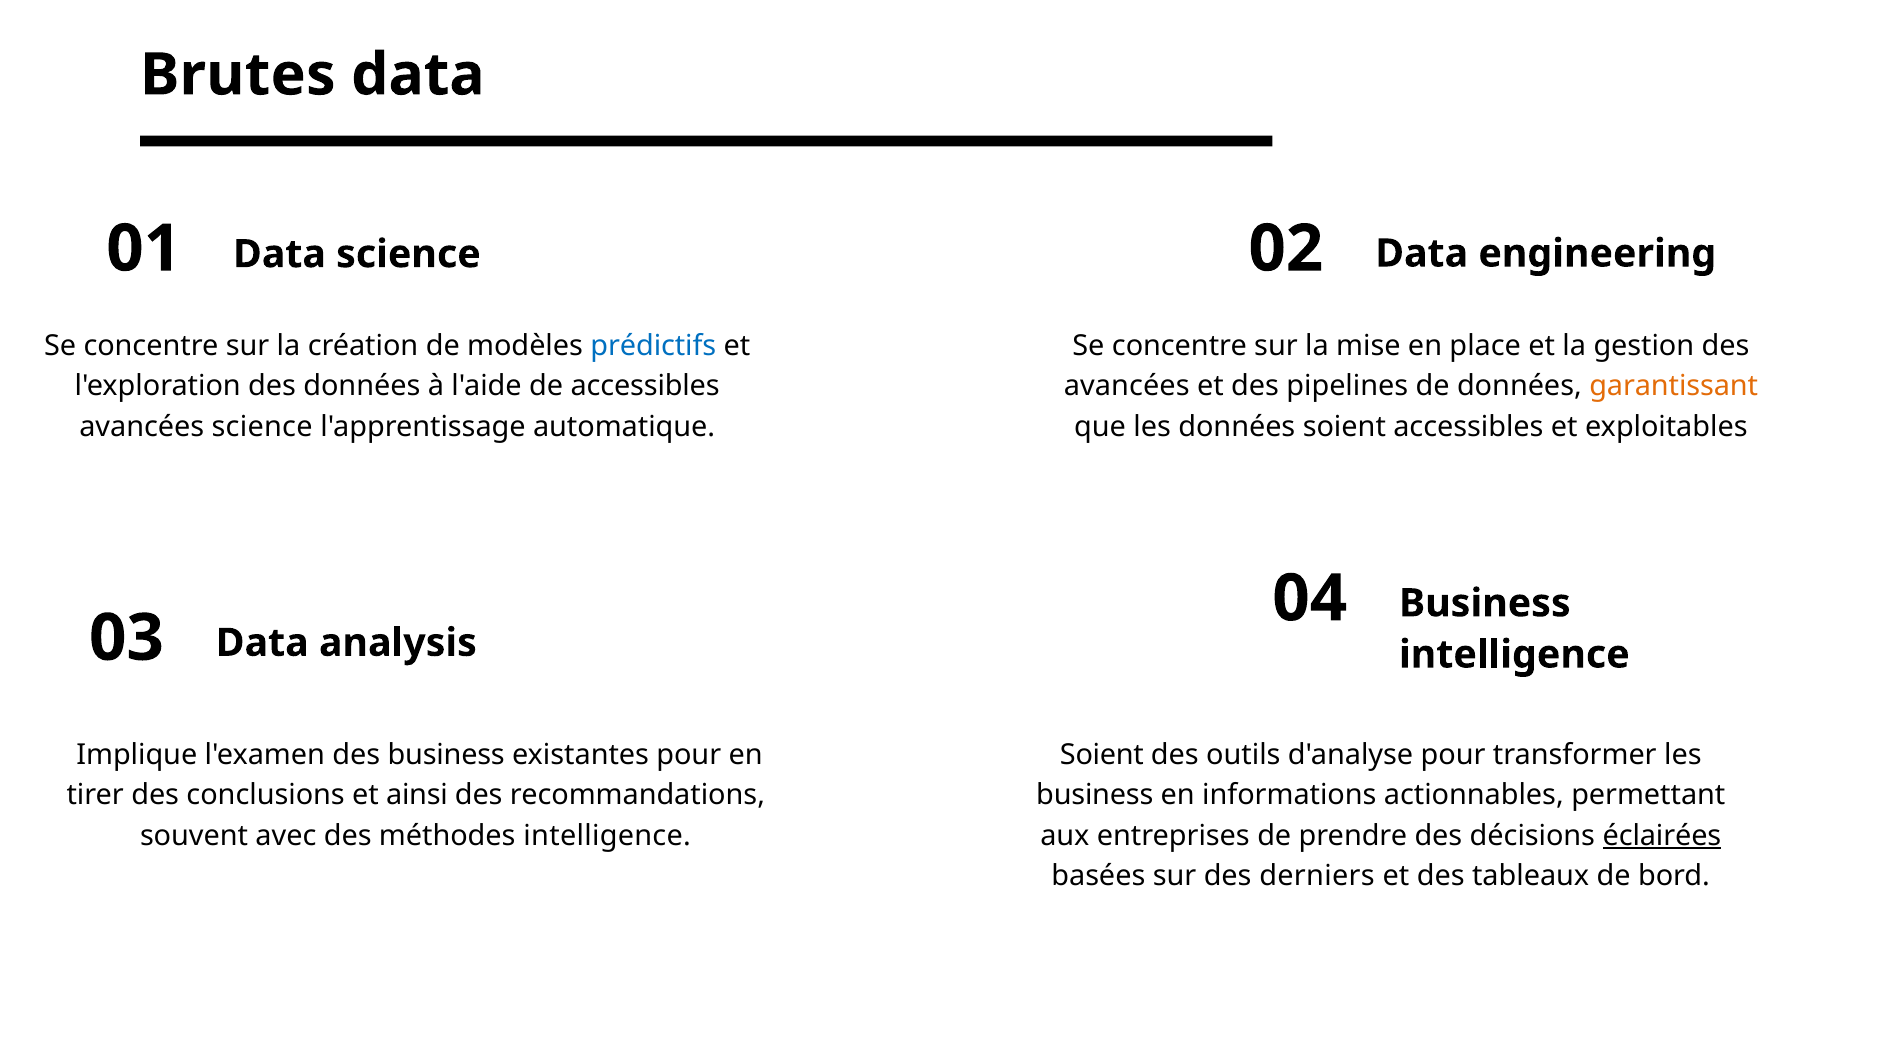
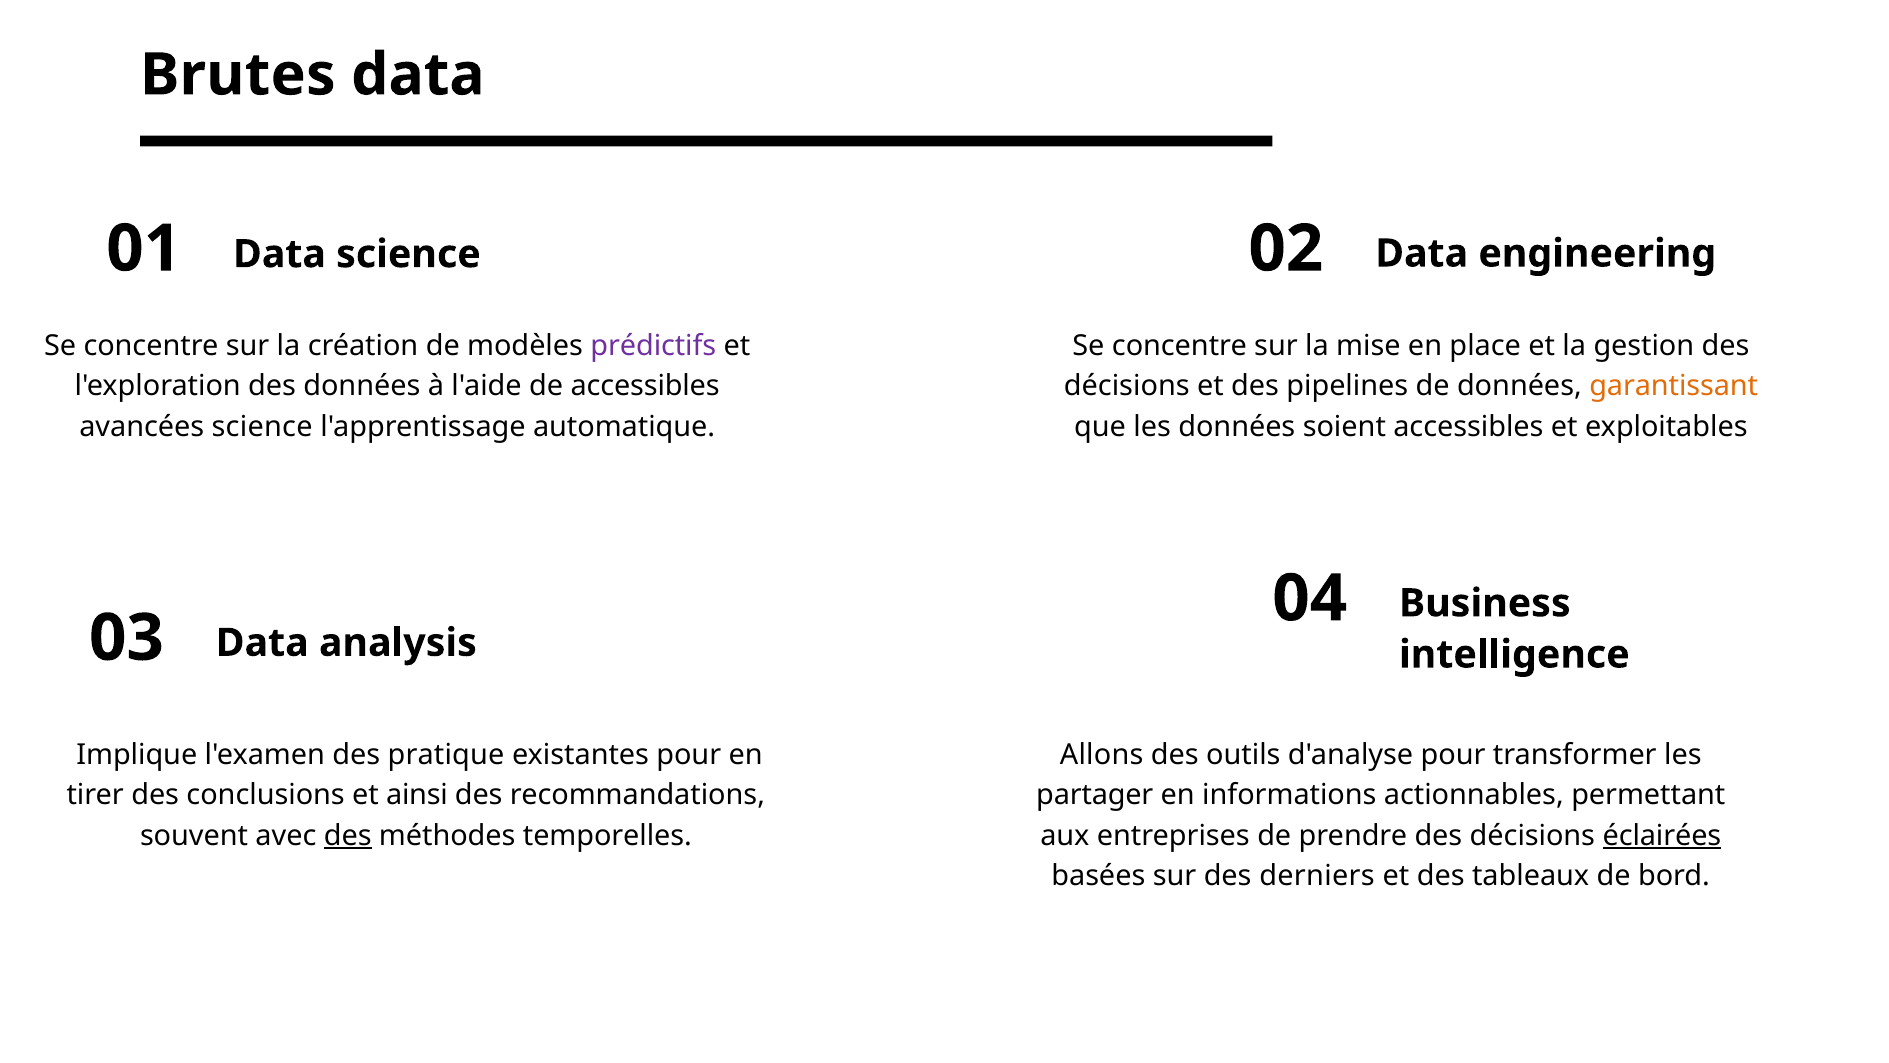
prédictifs colour: blue -> purple (653, 346)
avancées: avancées -> décisions (1127, 386)
des business: business -> pratique (446, 755)
Soient: Soient -> Allons (1102, 755)
business: business -> partager (1095, 795)
des underline: none -> present (348, 836)
méthodes intelligence: intelligence -> temporelles (607, 836)
